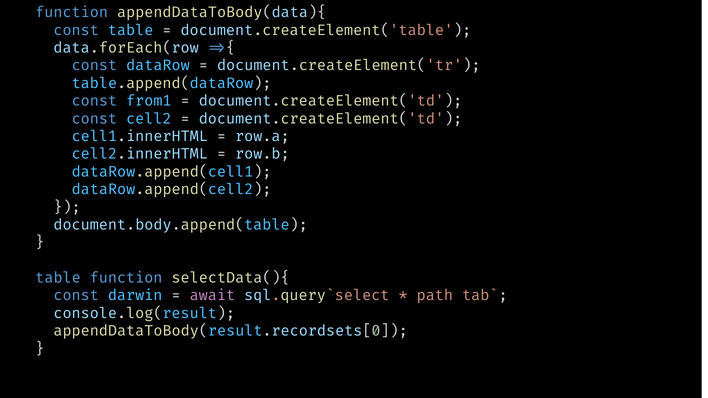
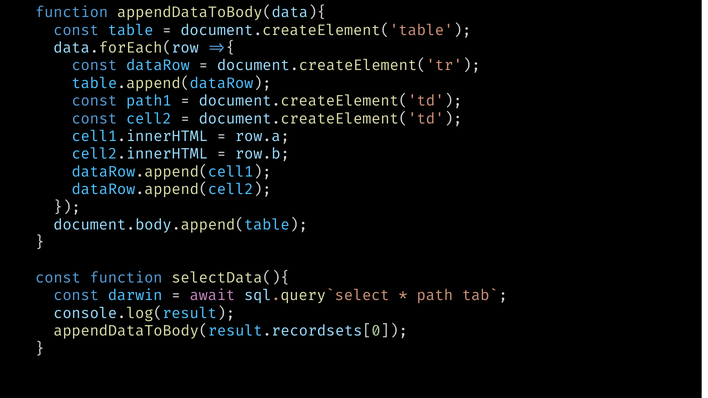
from1: from1 -> path1 (149, 101)
table: table -> const (58, 278)
